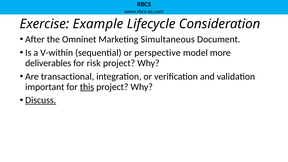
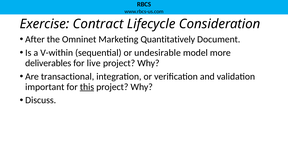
Example: Example -> Contract (98, 24)
Simultaneous: Simultaneous -> Quantitatively (168, 39)
perspective: perspective -> undesirable (158, 53)
risk: risk -> live (94, 63)
Discuss underline: present -> none (41, 100)
